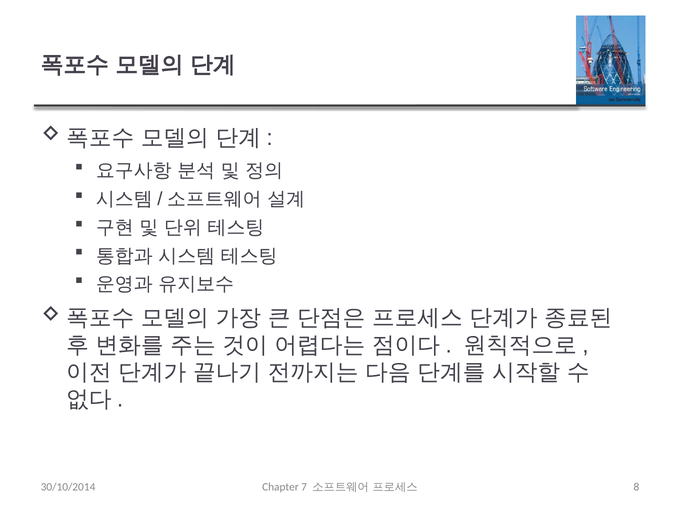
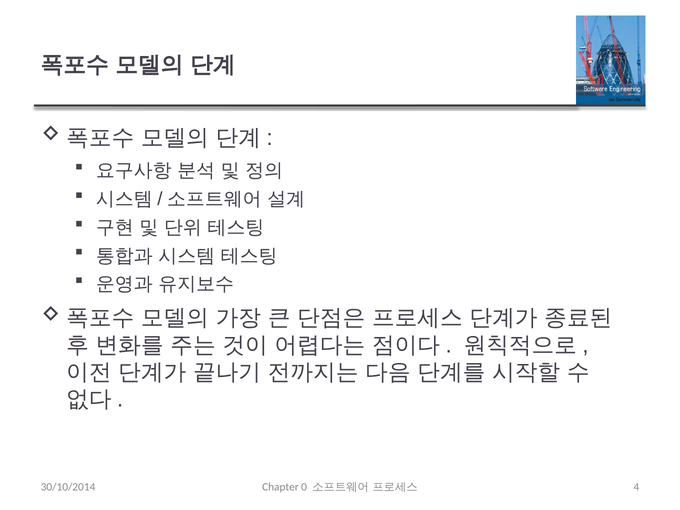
7: 7 -> 0 (304, 487)
8: 8 -> 4 (636, 487)
